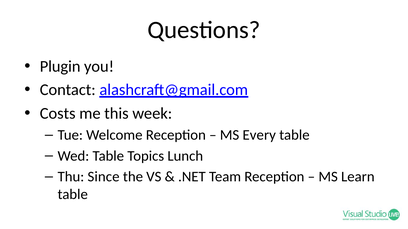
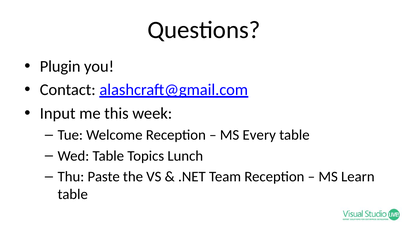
Costs: Costs -> Input (58, 114)
Since: Since -> Paste (104, 177)
